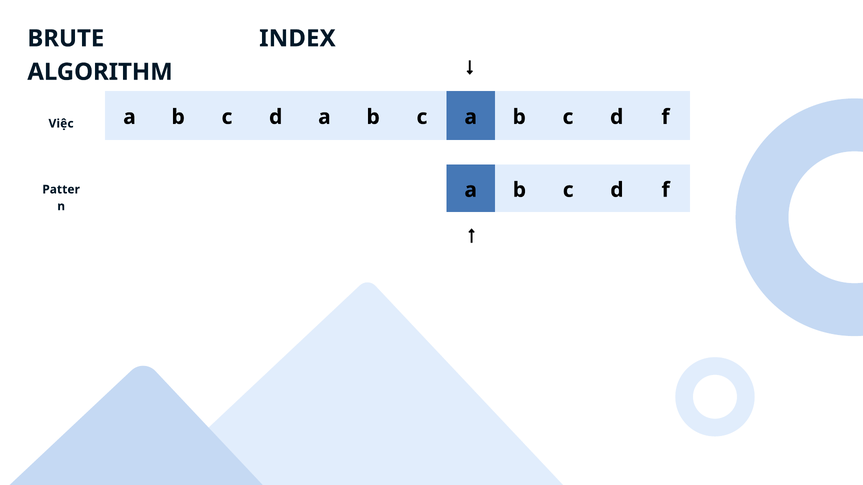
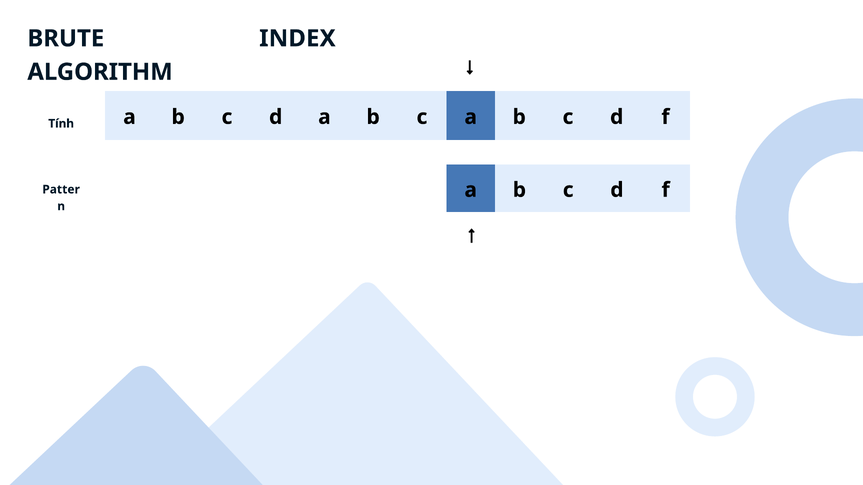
Việc: Việc -> Tính (61, 124)
